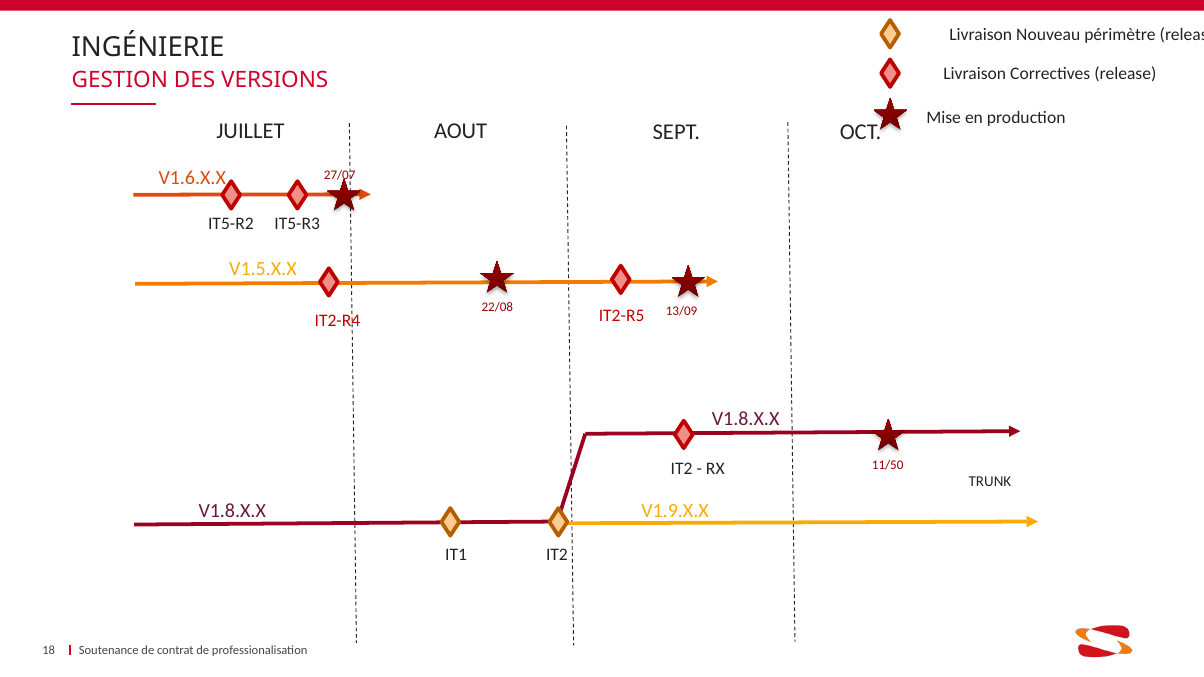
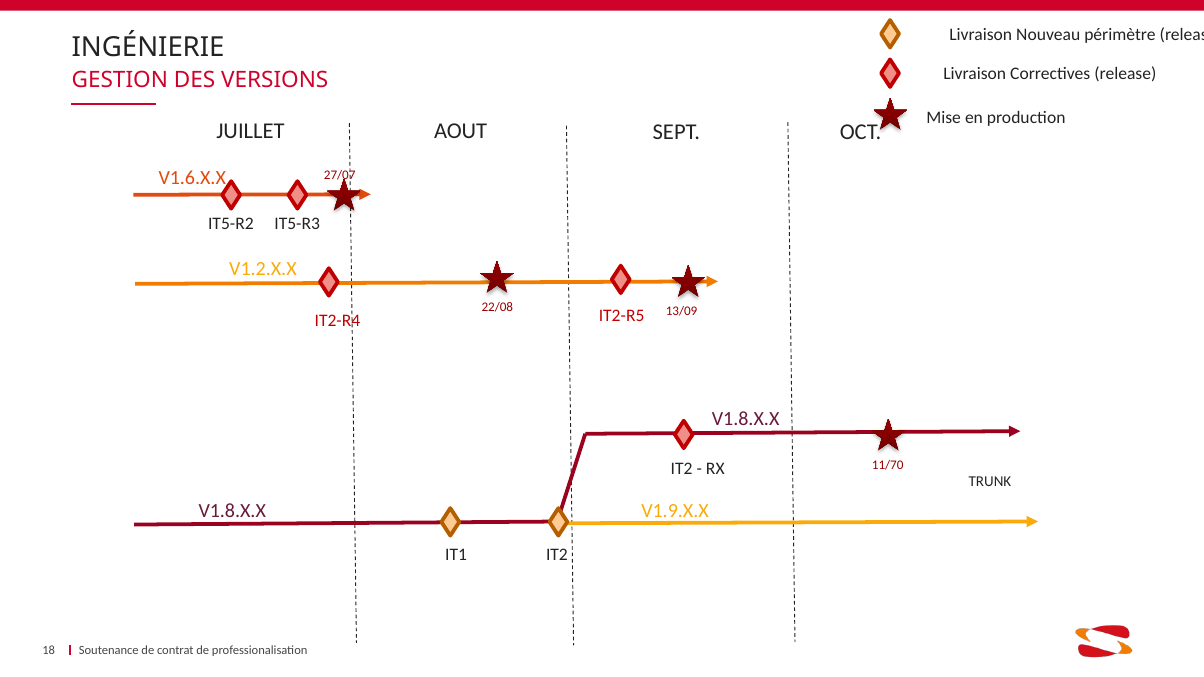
V1.5.X.X: V1.5.X.X -> V1.2.X.X (263, 269)
11/50: 11/50 -> 11/70 (888, 465)
